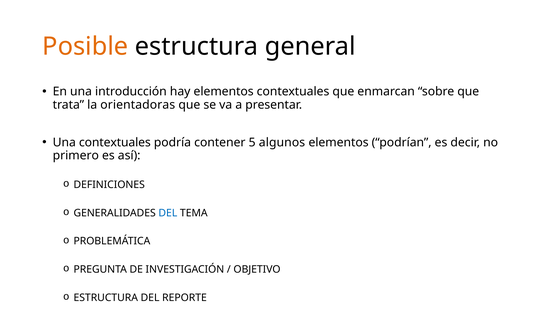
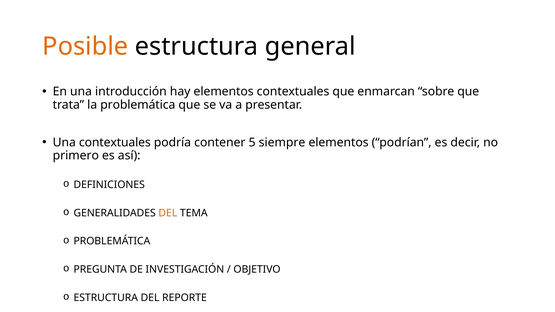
la orientadoras: orientadoras -> problemática (138, 105)
algunos: algunos -> siempre (282, 143)
DEL colour: blue -> orange (168, 213)
